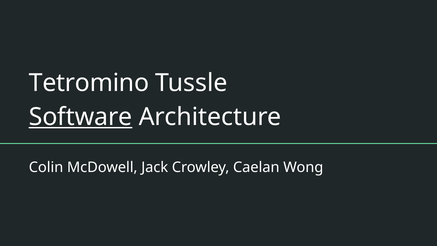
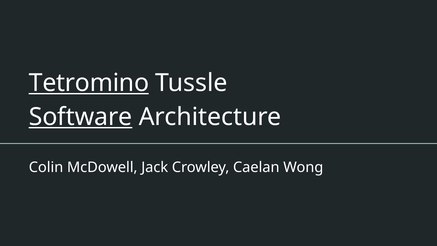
Tetromino underline: none -> present (89, 83)
